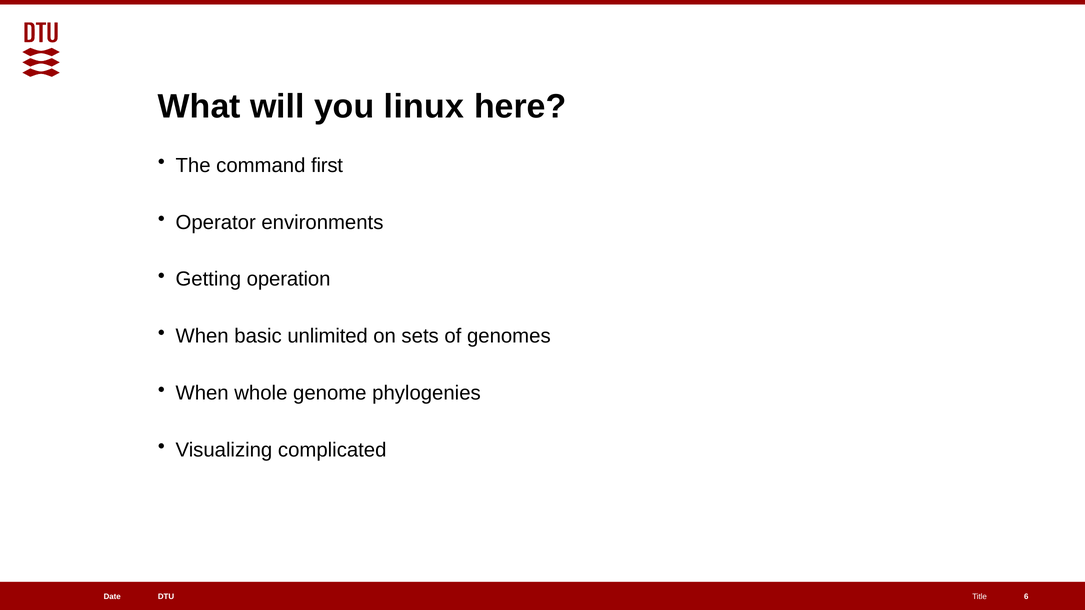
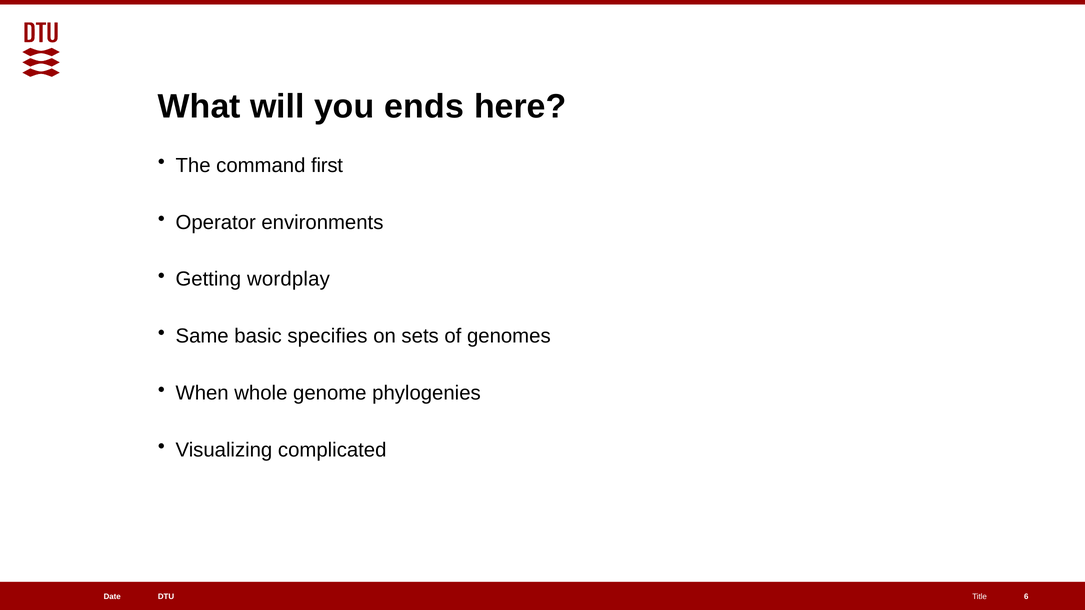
linux: linux -> ends (424, 107)
operation: operation -> wordplay (288, 279)
When: When -> Same (202, 336)
unlimited: unlimited -> specifies (327, 336)
